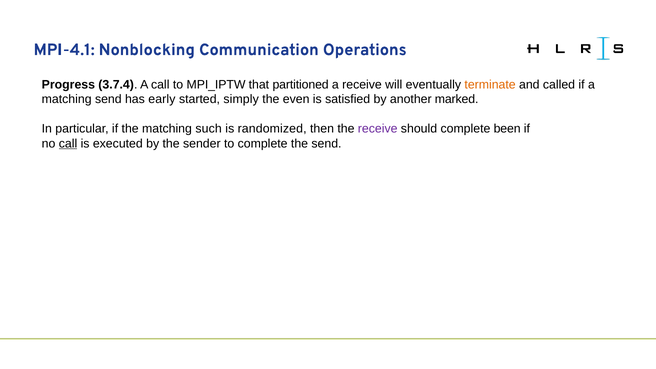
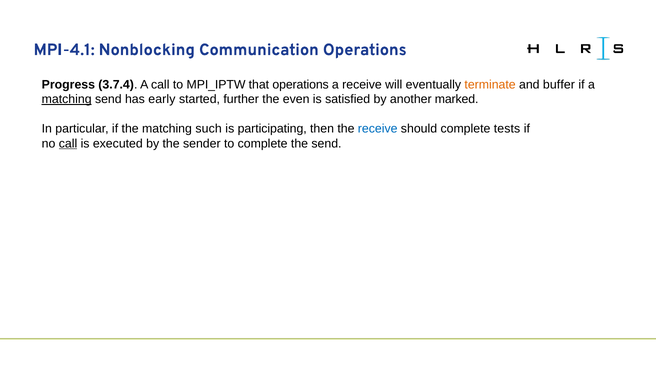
that partitioned: partitioned -> operations (301, 84)
called: called -> buffer (559, 84)
matching underline: none -> present (67, 99)
simply: simply -> further (241, 99)
randomized: randomized -> participating (272, 129)
receive colour: purple -> blue (378, 129)
been: been -> tests (507, 129)
